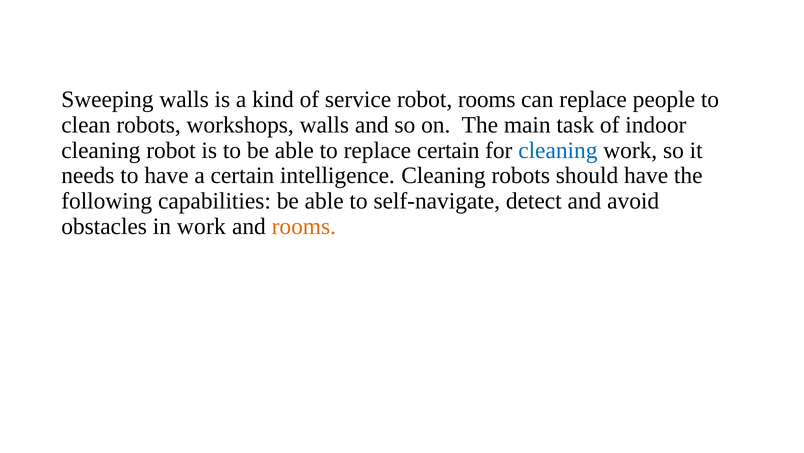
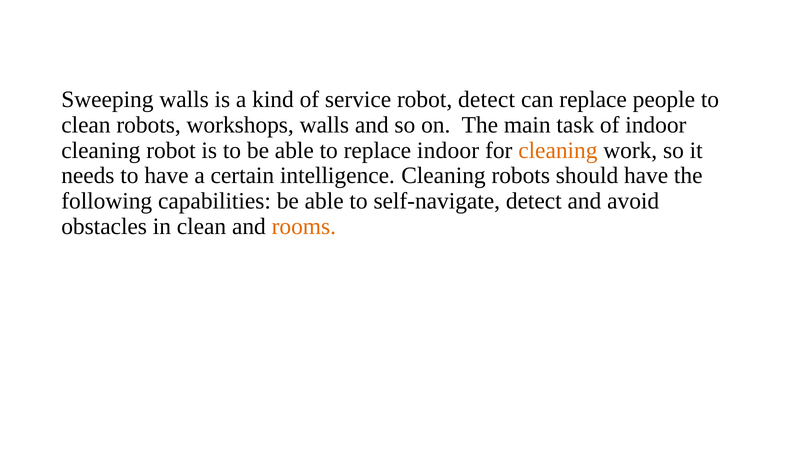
robot rooms: rooms -> detect (487, 99)
replace certain: certain -> indoor (448, 150)
cleaning colour: blue -> orange (558, 150)
in work: work -> clean (201, 226)
